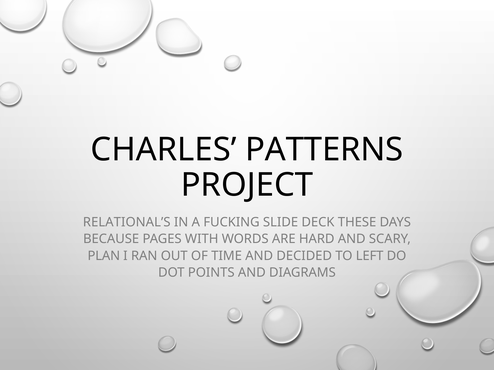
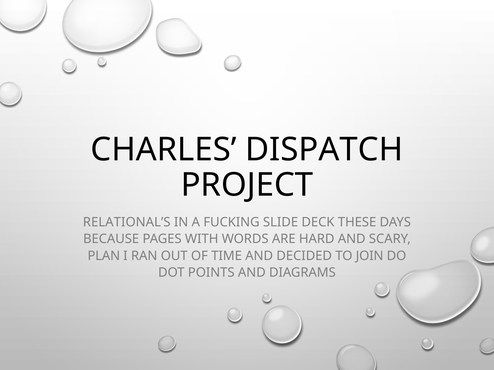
PATTERNS: PATTERNS -> DISPATCH (324, 150)
LEFT: LEFT -> JOIN (370, 256)
